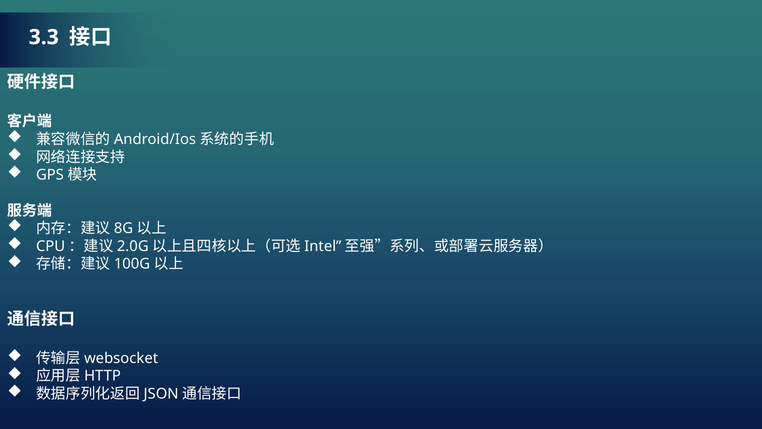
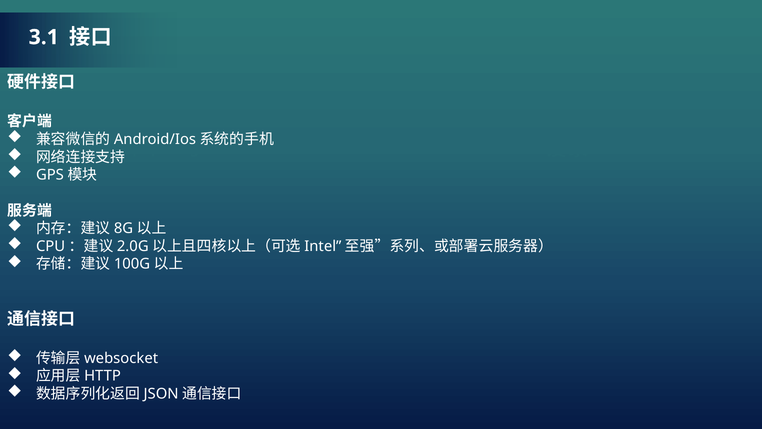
3.3: 3.3 -> 3.1 (44, 37)
